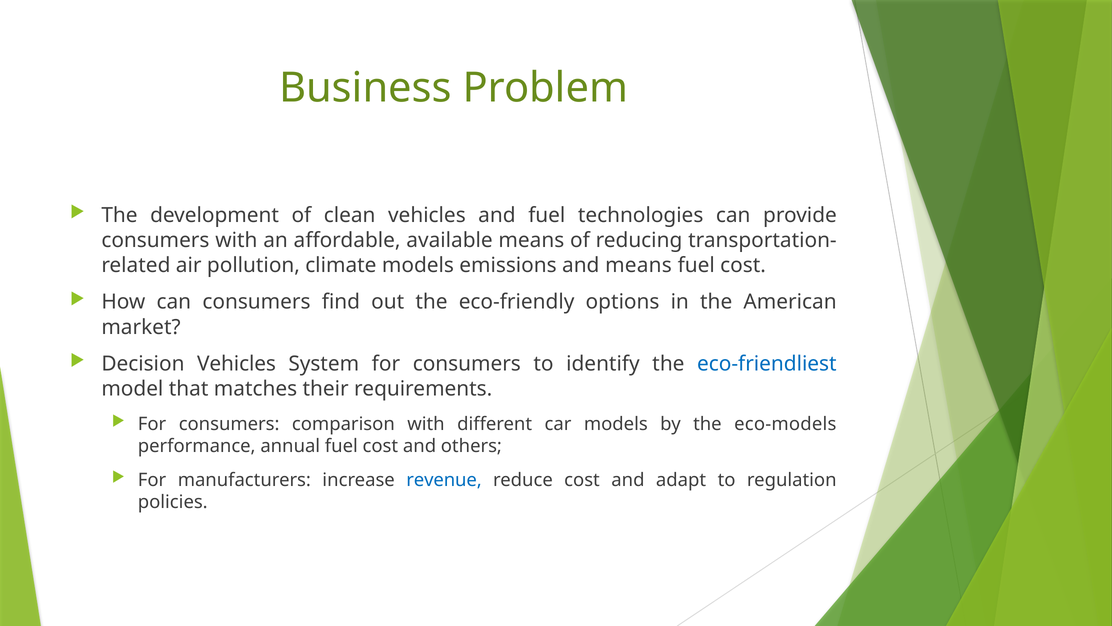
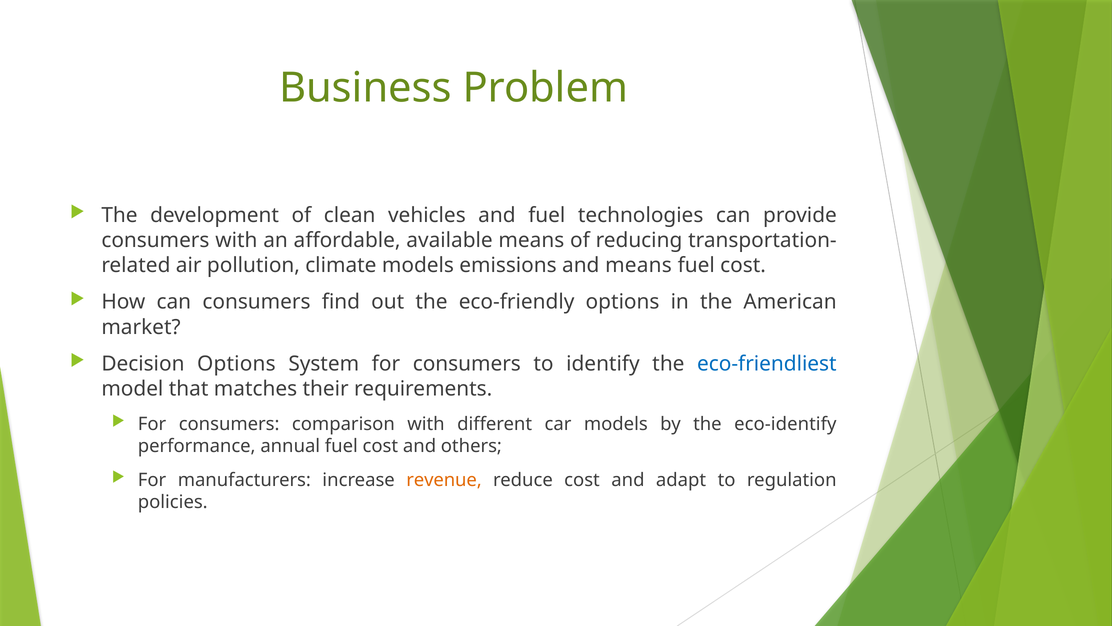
Decision Vehicles: Vehicles -> Options (236, 363)
eco-models: eco-models -> eco-identify (785, 424)
revenue colour: blue -> orange (444, 480)
